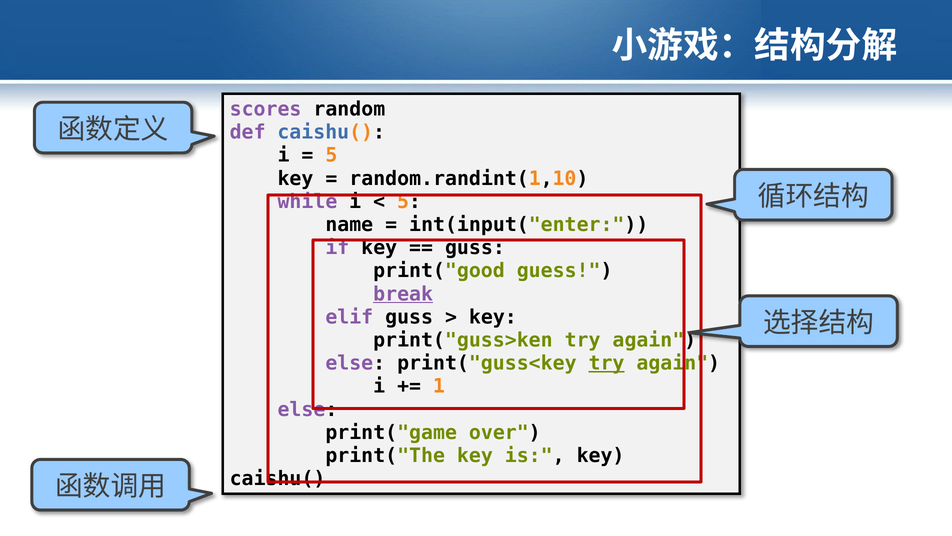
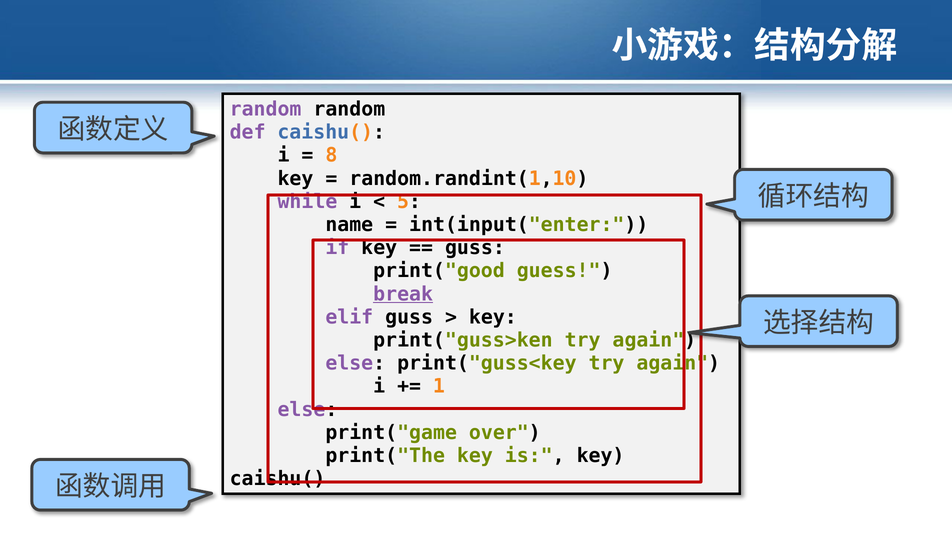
scores: scores -> random (266, 109)
5: 5 -> 8 (331, 155)
try underline: present -> none (607, 363)
